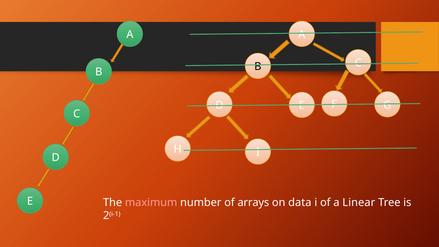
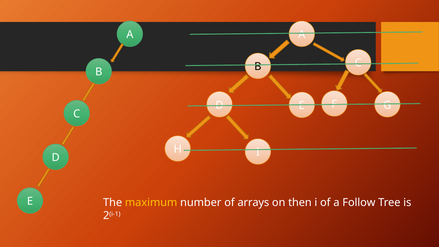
maximum colour: pink -> yellow (151, 202)
data: data -> then (300, 202)
Linear: Linear -> Follow (359, 202)
